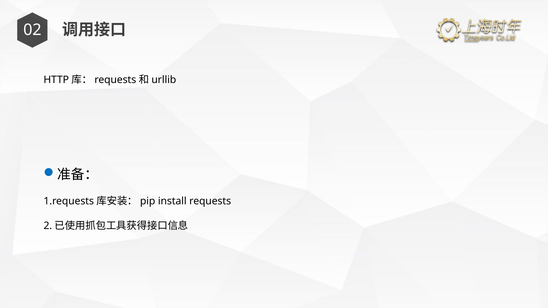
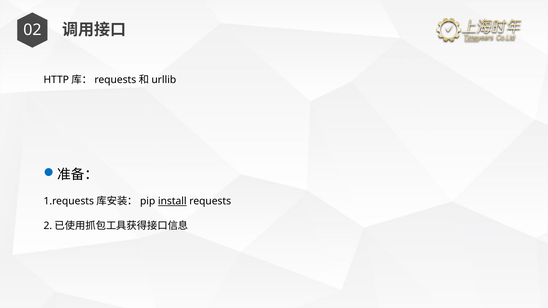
install underline: none -> present (172, 201)
